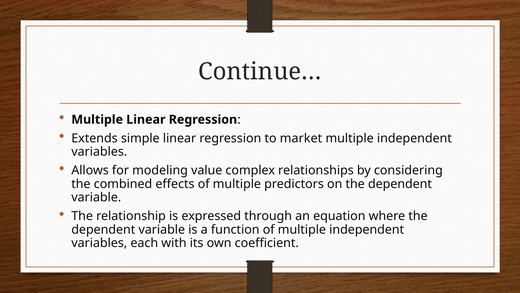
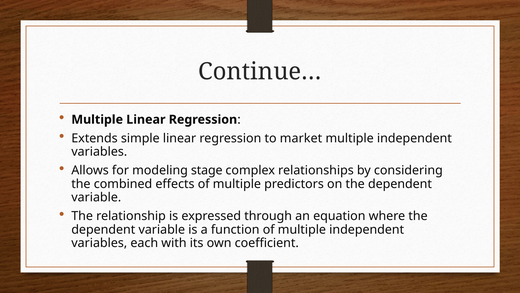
value: value -> stage (207, 170)
